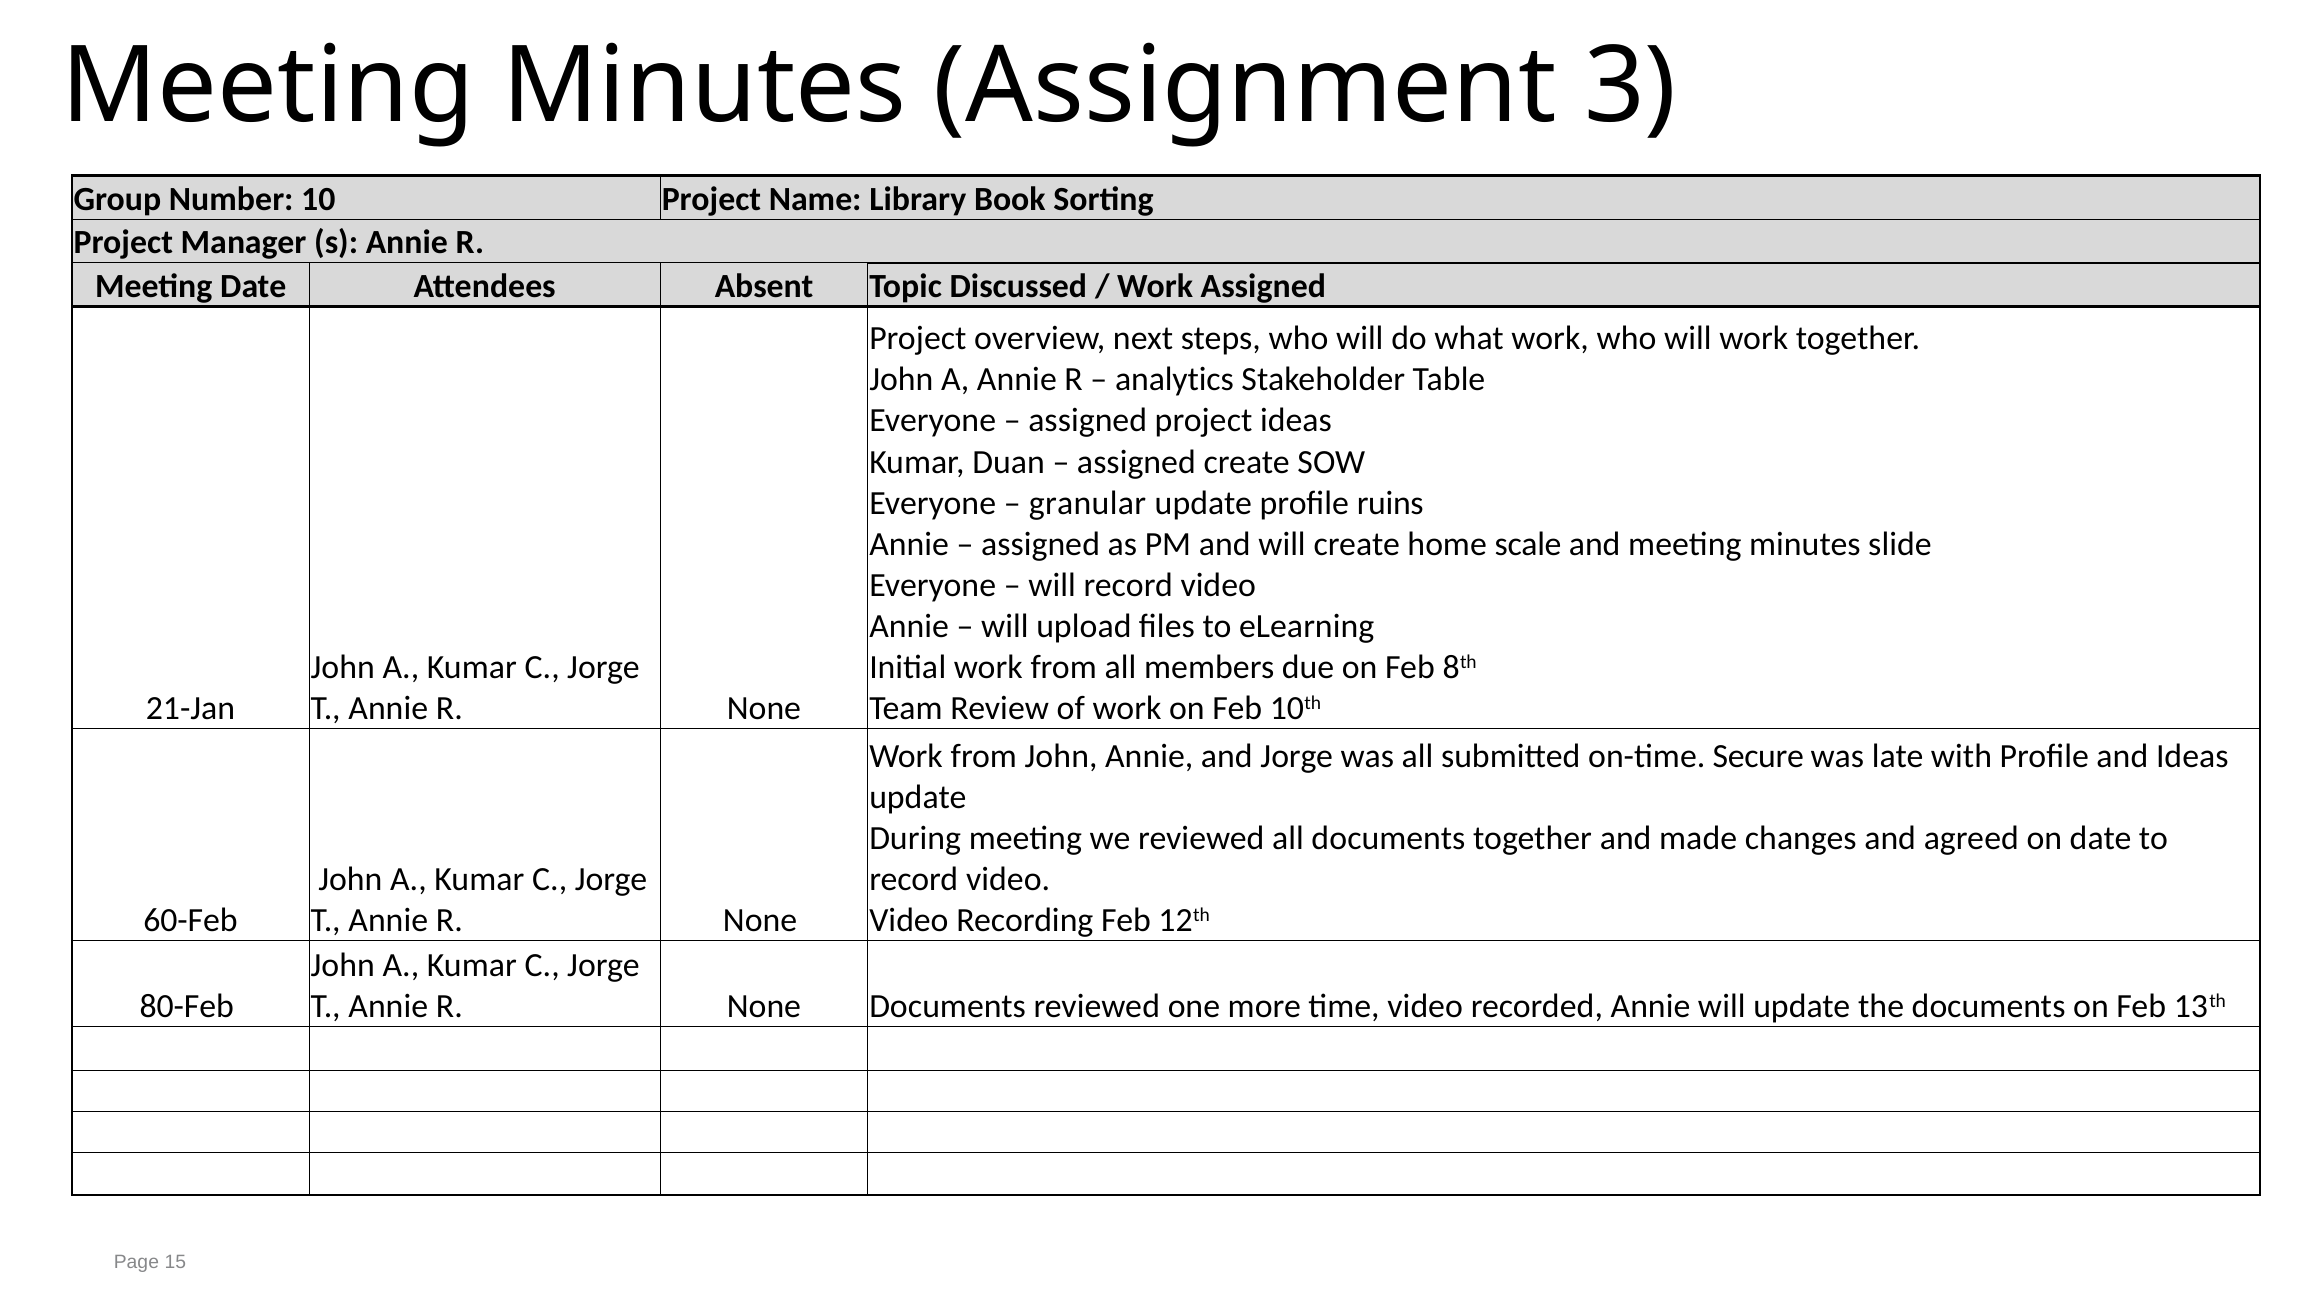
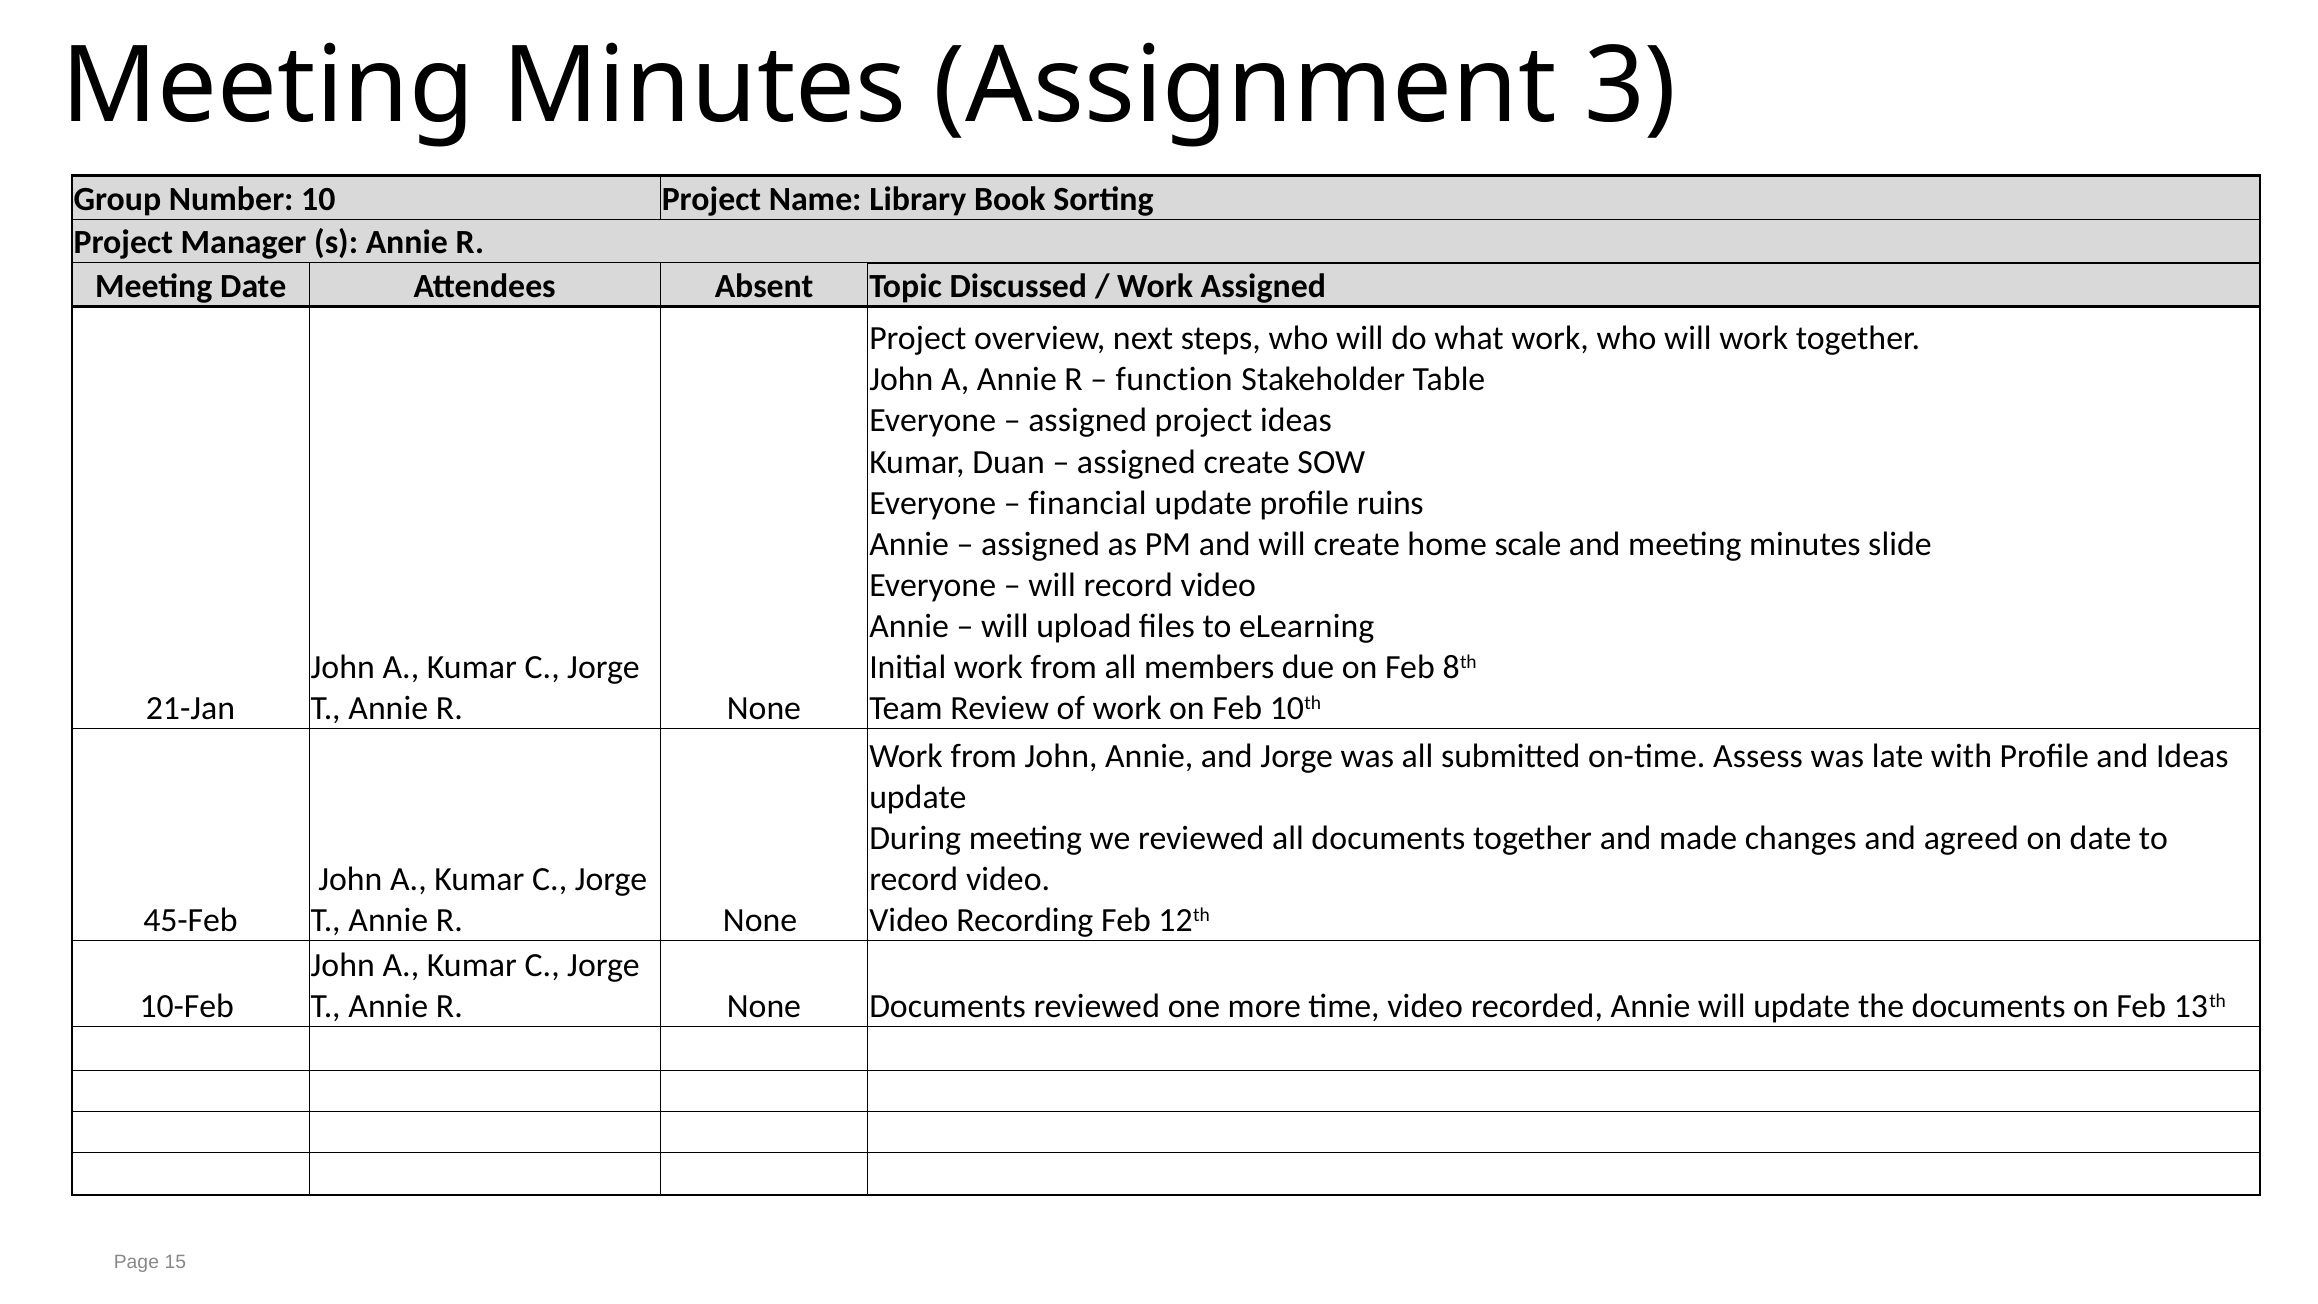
analytics: analytics -> function (1174, 380)
granular: granular -> financial (1087, 503)
Secure: Secure -> Assess (1758, 756)
60-Feb: 60-Feb -> 45-Feb (191, 921)
80-Feb: 80-Feb -> 10-Feb (187, 1006)
